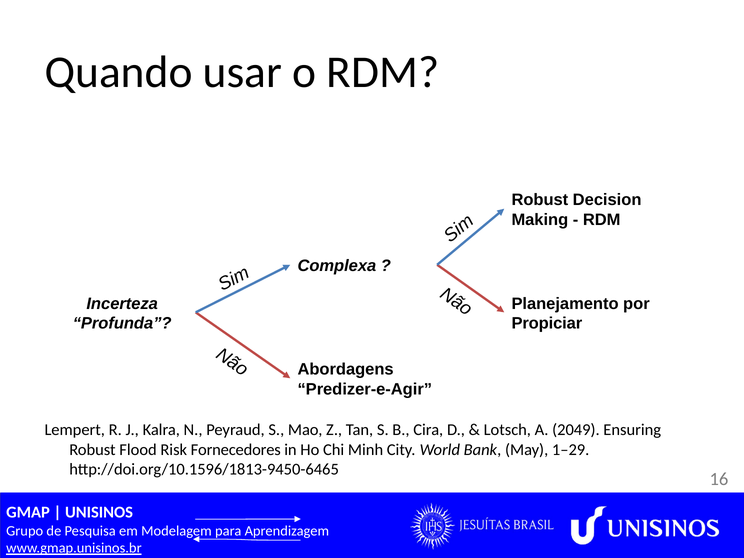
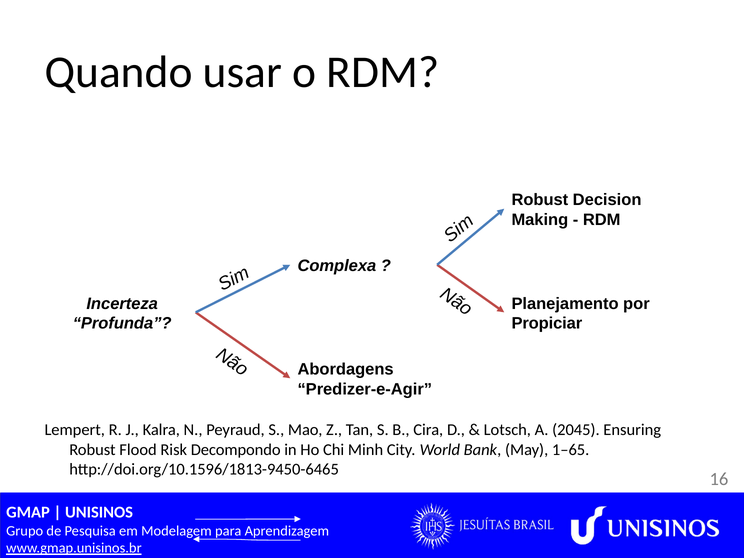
2049: 2049 -> 2045 (576, 430)
Fornecedores: Fornecedores -> Decompondo (236, 450)
1–29: 1–29 -> 1–65 (571, 450)
